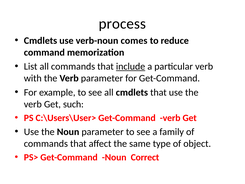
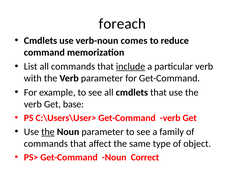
process: process -> foreach (122, 24)
such: such -> base (73, 104)
the underline: none -> present (48, 132)
